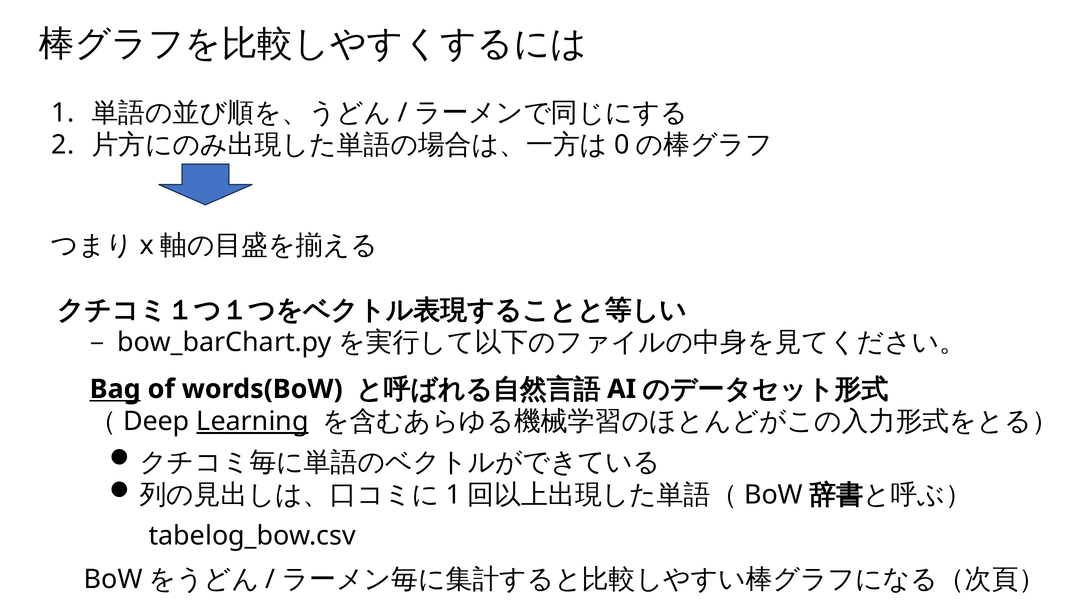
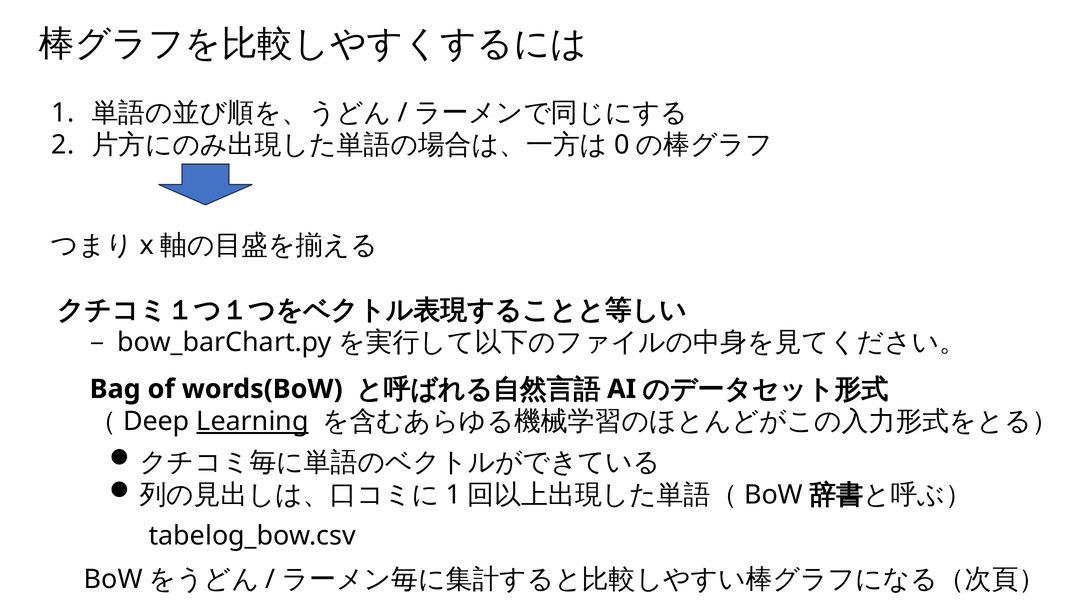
Bag underline: present -> none (115, 389)
